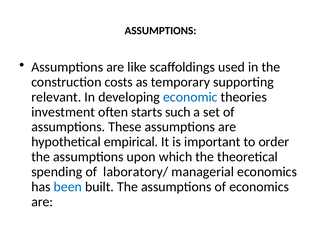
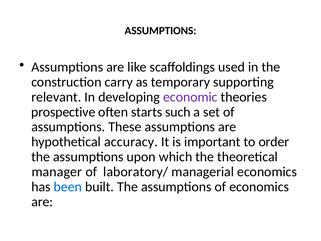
costs: costs -> carry (119, 82)
economic colour: blue -> purple (190, 97)
investment: investment -> prospective (63, 112)
empirical: empirical -> accuracy (131, 142)
spending: spending -> manager (57, 172)
